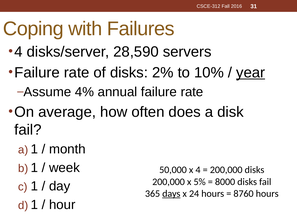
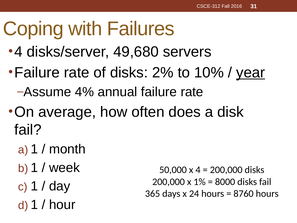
28,590: 28,590 -> 49,680 (136, 52)
5%: 5% -> 1% (200, 182)
days underline: present -> none (171, 193)
